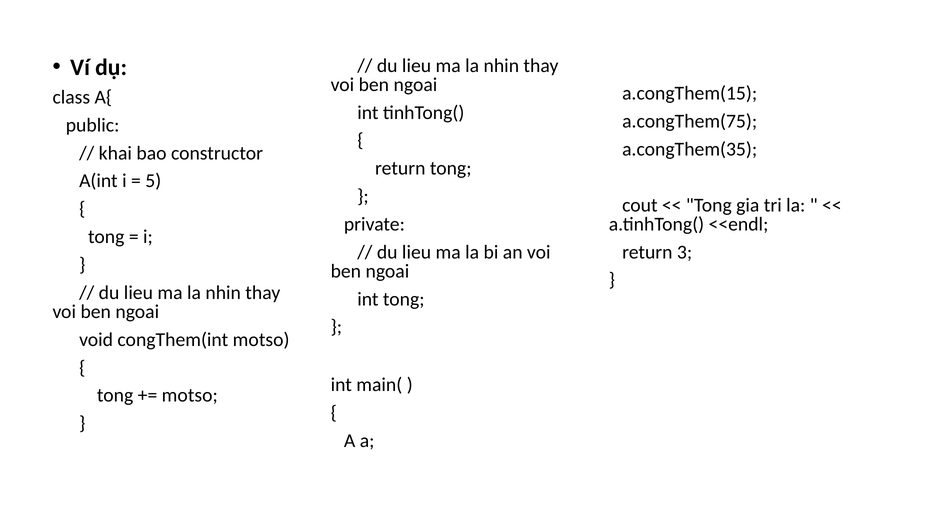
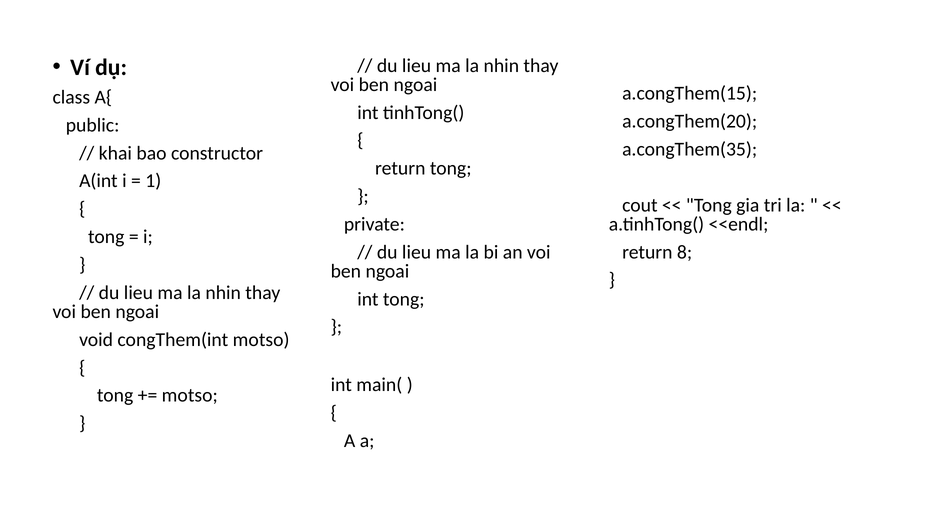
a.congThem(75: a.congThem(75 -> a.congThem(20 (690, 121)
5: 5 -> 1 (153, 181)
3: 3 -> 8 (685, 252)
